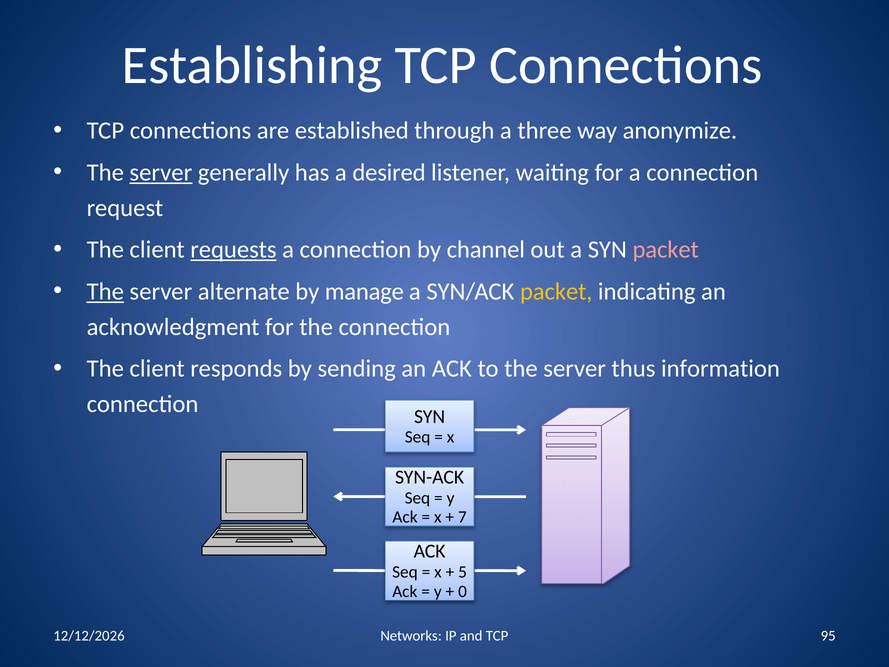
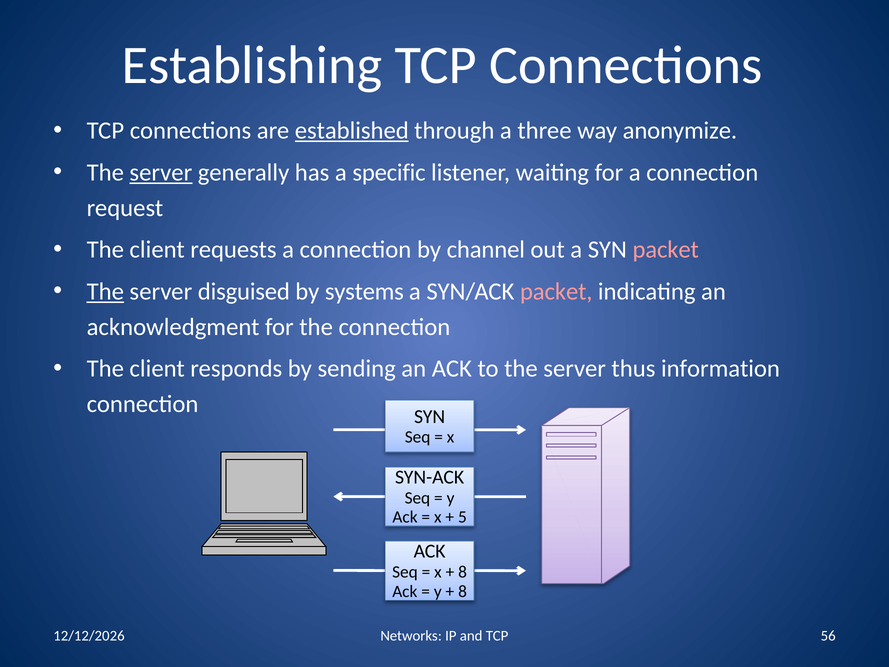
established underline: none -> present (352, 131)
desired: desired -> specific (389, 172)
requests underline: present -> none (233, 250)
alternate: alternate -> disguised (244, 291)
manage: manage -> systems (364, 291)
packet colour: yellow -> pink (556, 291)
7: 7 -> 5 (462, 517)
5: 5 -> 8 (463, 572)
0: 0 -> 8 (463, 591)
95: 95 -> 56 (828, 636)
